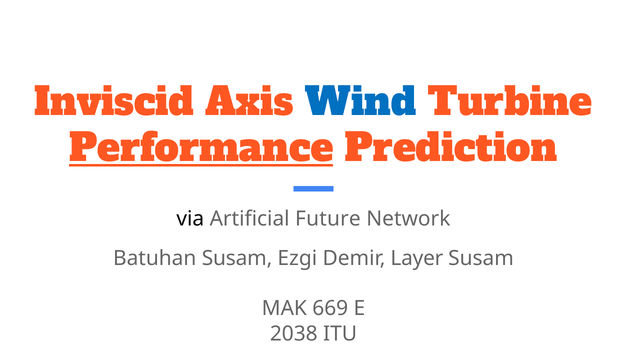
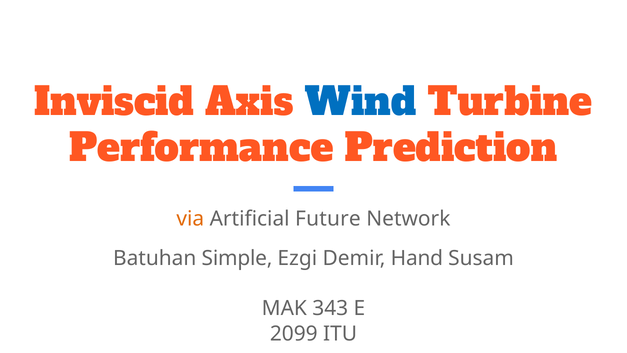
Performance underline: present -> none (201, 149)
via colour: black -> orange (190, 219)
Batuhan Susam: Susam -> Simple (237, 258)
Layer: Layer -> Hand (417, 258)
669: 669 -> 343 (330, 308)
2038: 2038 -> 2099 (294, 333)
